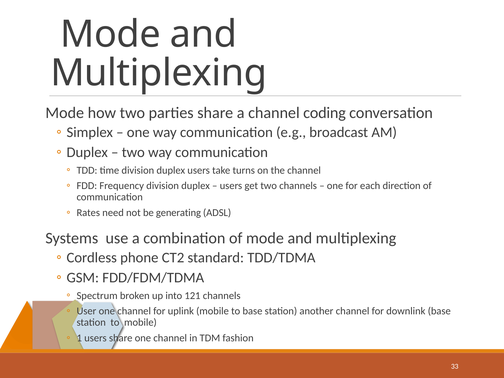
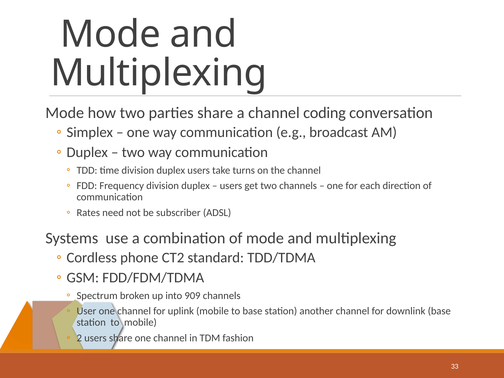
generating: generating -> subscriber (178, 213)
121: 121 -> 909 (193, 296)
1: 1 -> 2 (79, 338)
